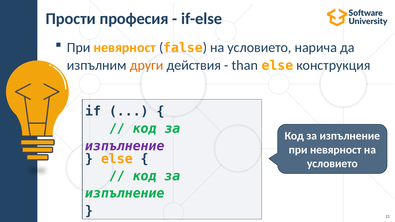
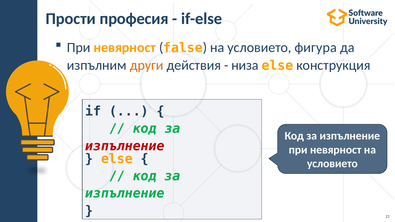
нарича: нарича -> фигура (316, 48)
than: than -> низа (245, 65)
изпълнение colour: purple -> red (125, 146)
